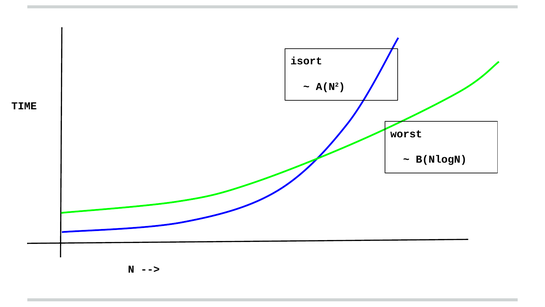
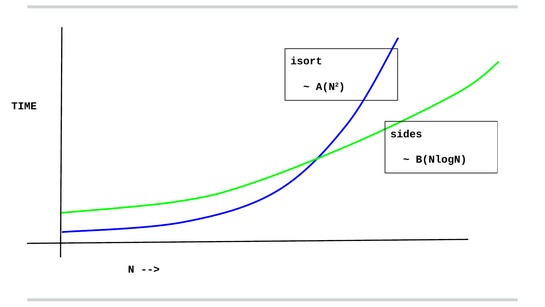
worst: worst -> sides (406, 134)
